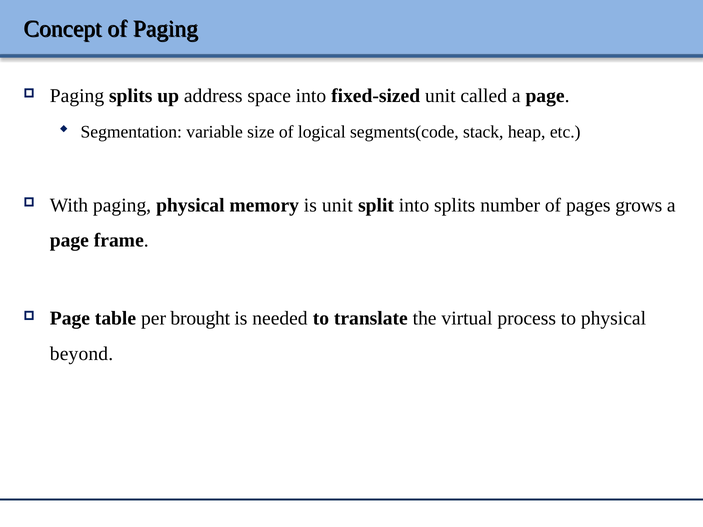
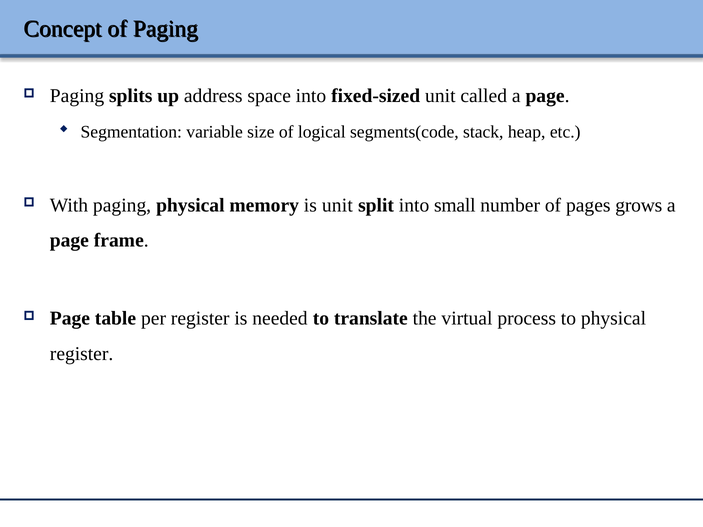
into splits: splits -> small (455, 205)
per brought: brought -> register (200, 319)
beyond: beyond -> register (82, 354)
